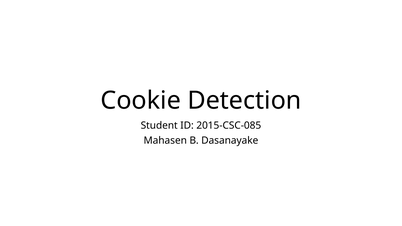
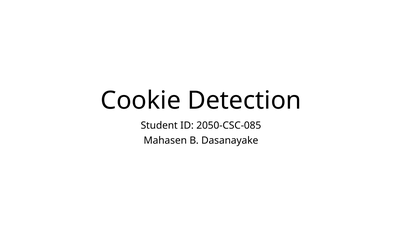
2015-CSC-085: 2015-CSC-085 -> 2050-CSC-085 (229, 126)
